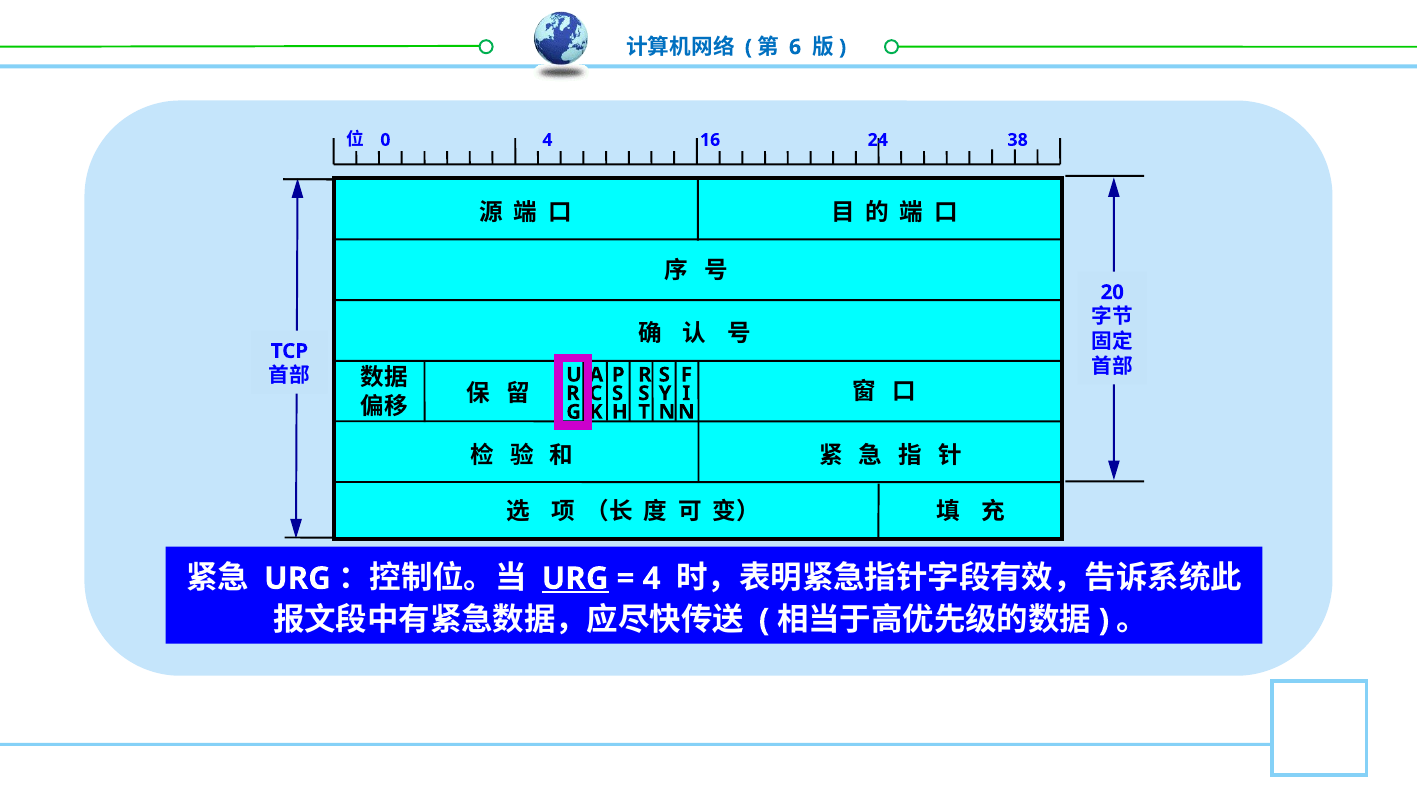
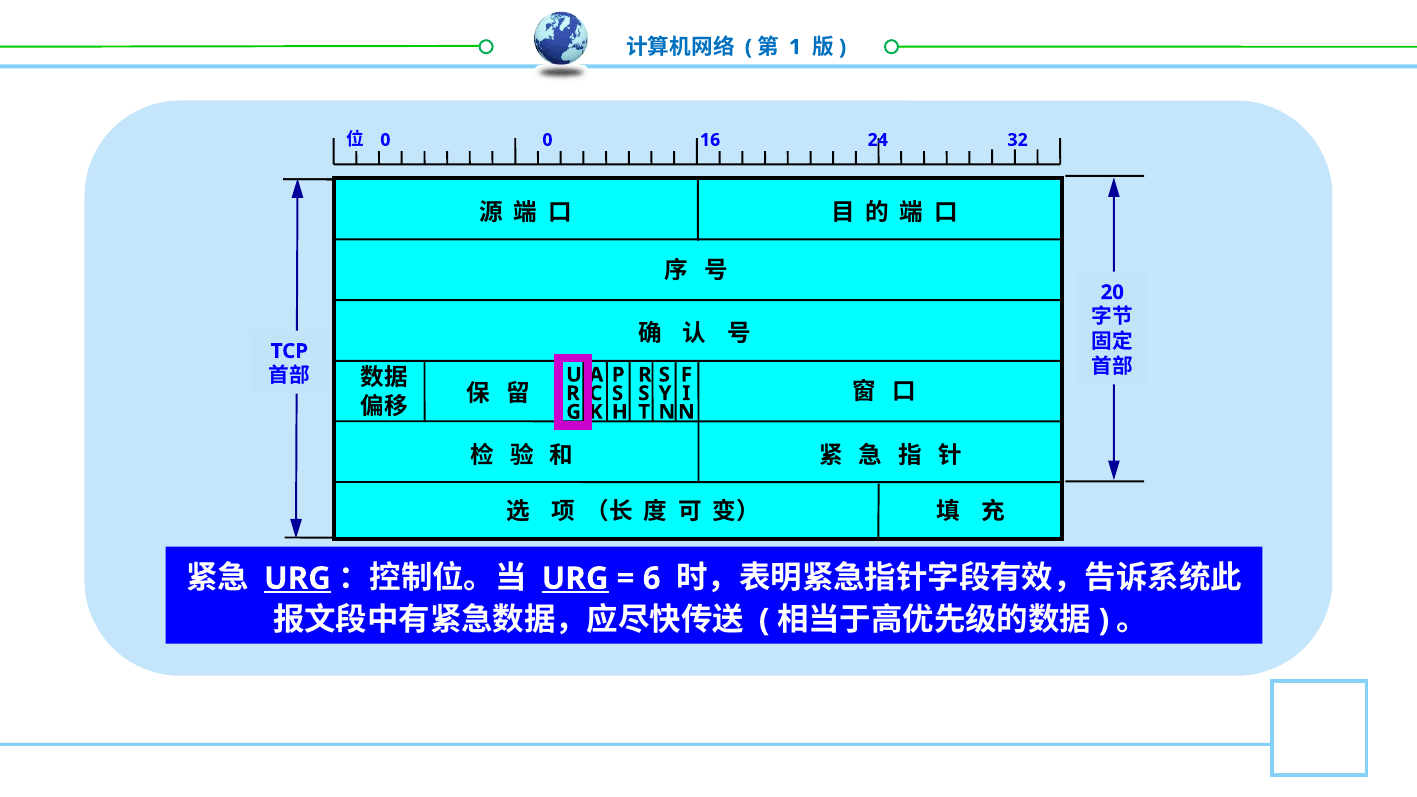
6: 6 -> 1 (795, 47)
0 4: 4 -> 0 (547, 140)
38: 38 -> 32 (1018, 140)
URG underline: none -> present (297, 579)
4: 4 -> 6 (652, 579)
